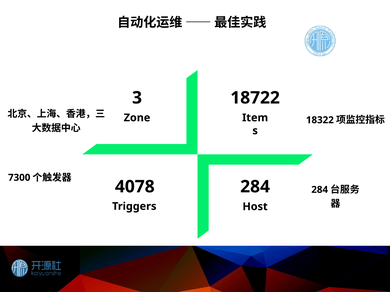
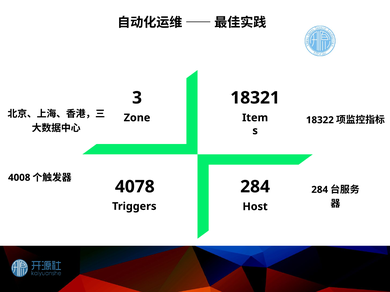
18722: 18722 -> 18321 (255, 98)
7300: 7300 -> 4008 (19, 178)
